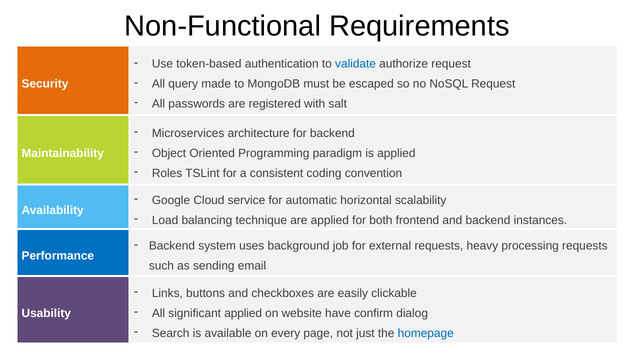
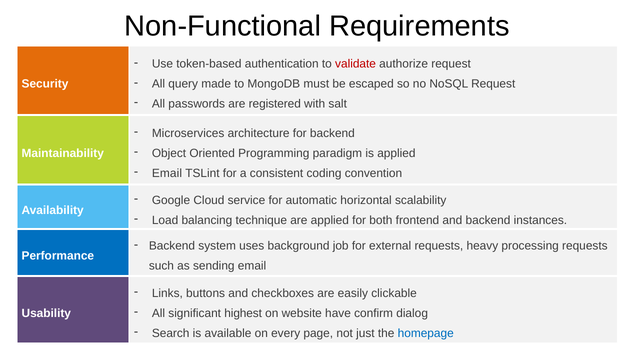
validate colour: blue -> red (356, 64)
Roles: Roles -> Email (167, 173)
significant applied: applied -> highest (243, 313)
